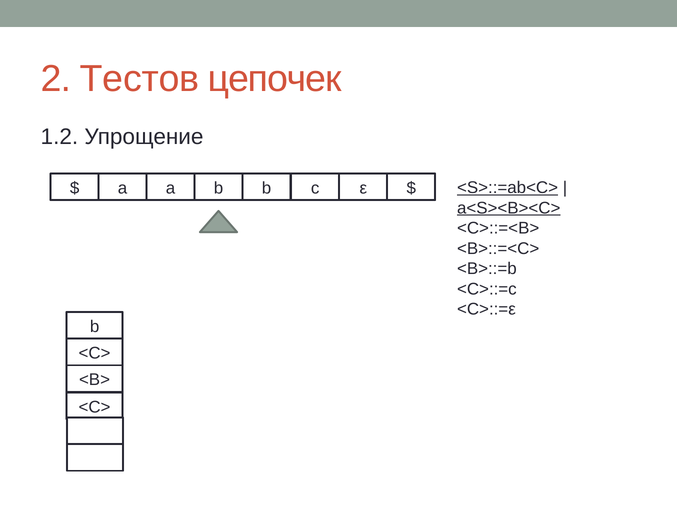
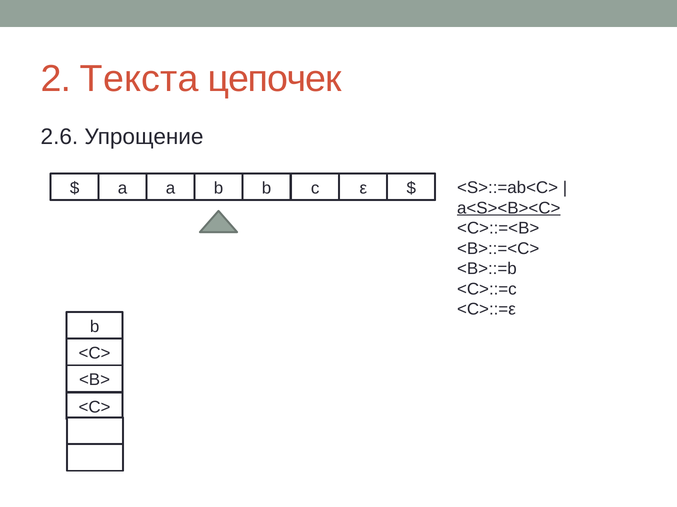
Тестов: Тестов -> Текста (139, 79)
1.2: 1.2 -> 2.6 (59, 137)
<S>::=ab<C> underline: present -> none (508, 188)
